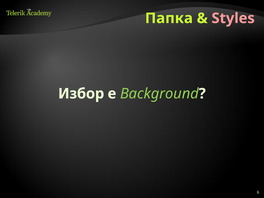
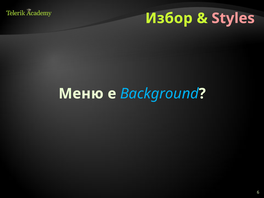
Папка: Папка -> Избор (169, 18)
Избор: Избор -> Меню (81, 94)
Background colour: light green -> light blue (159, 94)
